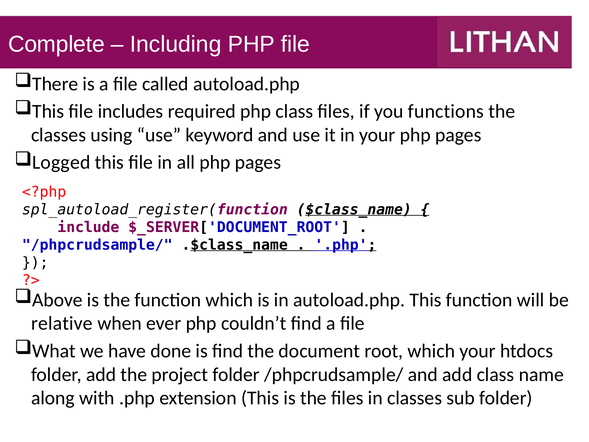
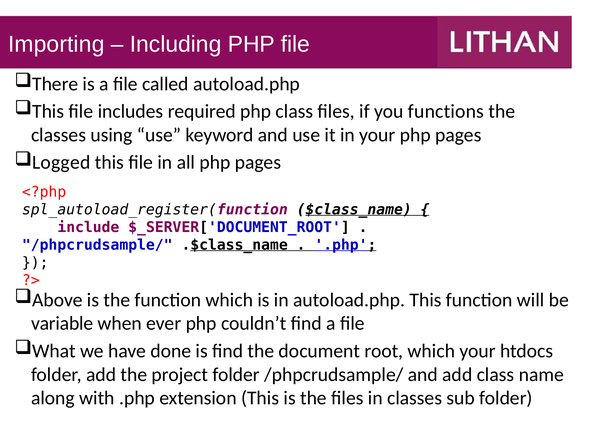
Complete: Complete -> Importing (56, 44)
relative: relative -> variable (62, 323)
